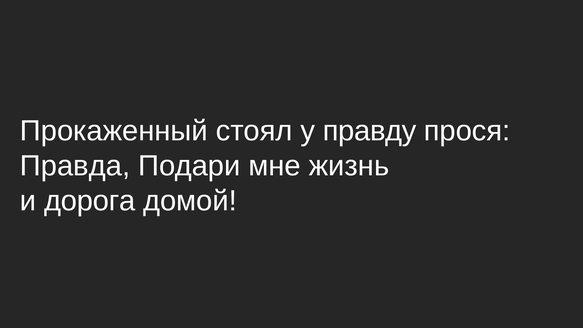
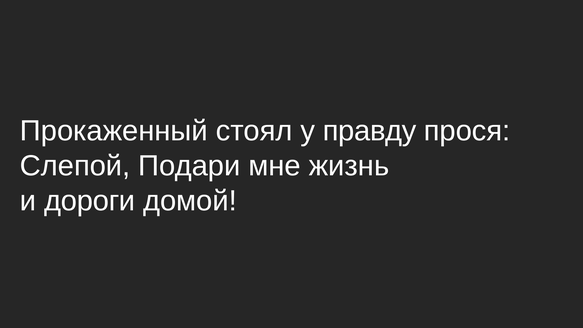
Правда: Правда -> Слепой (75, 166)
дорога: дорога -> дороги (90, 201)
